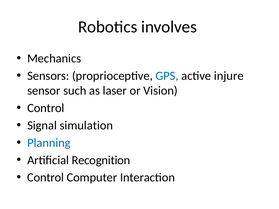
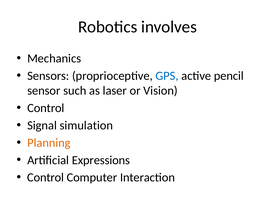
injure: injure -> pencil (229, 76)
Planning colour: blue -> orange (49, 143)
Recognition: Recognition -> Expressions (101, 160)
